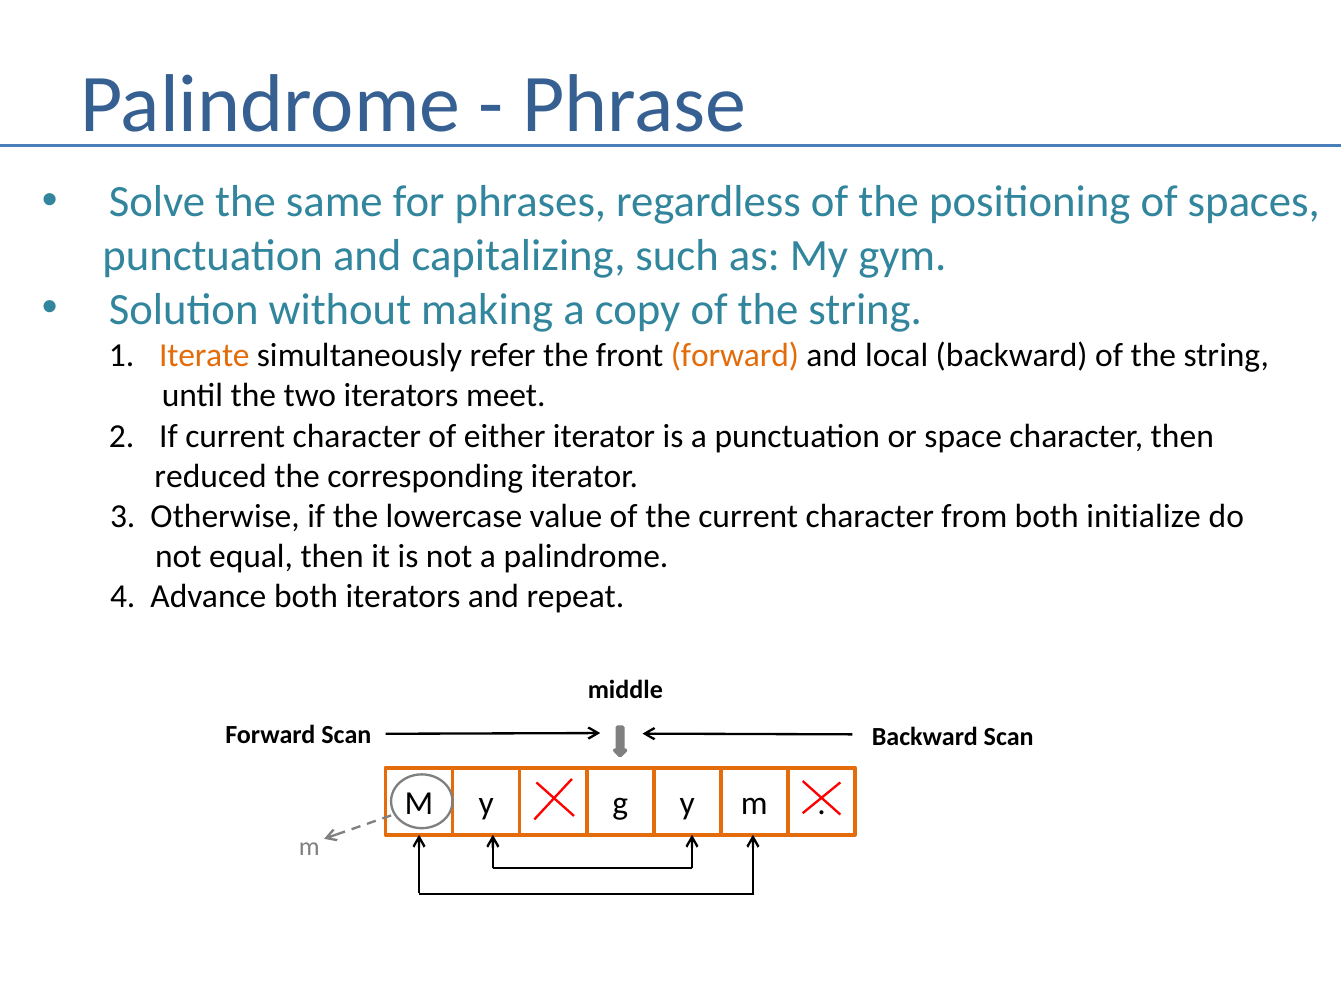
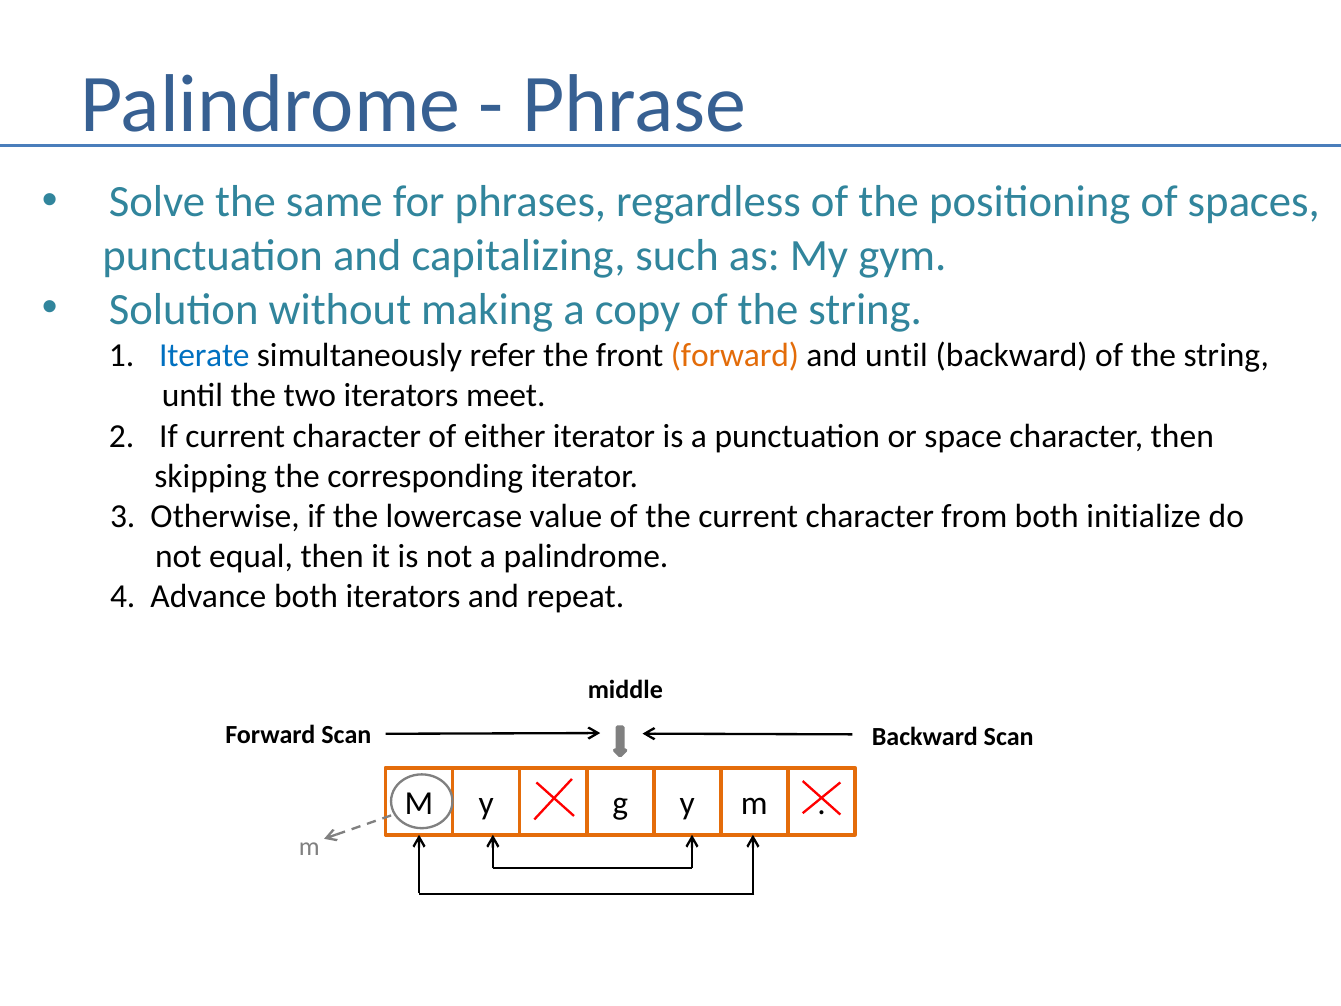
Iterate colour: orange -> blue (204, 355)
and local: local -> until (897, 355)
reduced: reduced -> skipping (211, 476)
